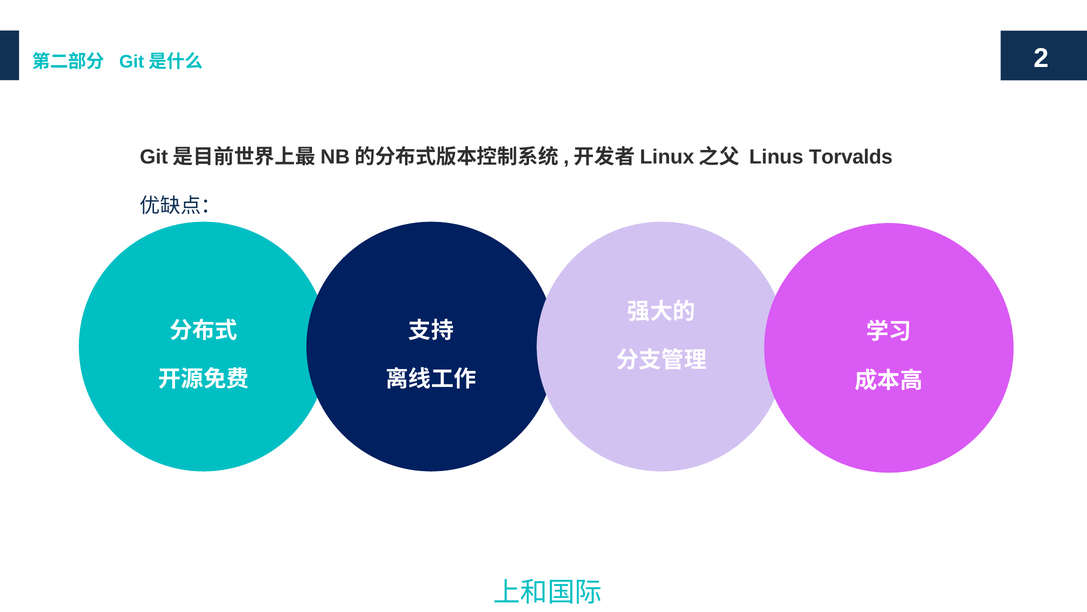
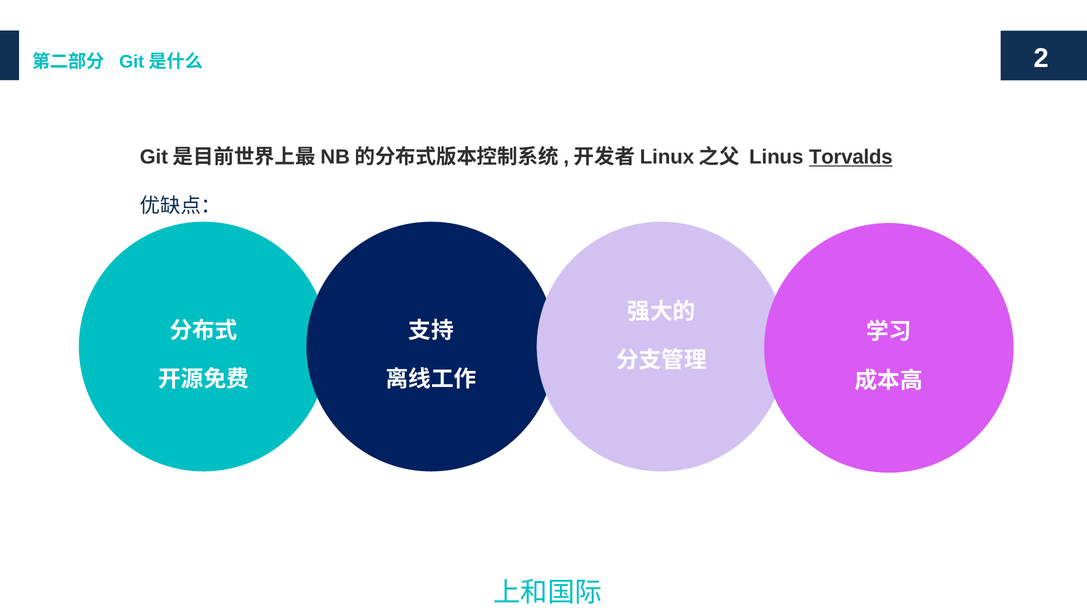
Torvalds underline: none -> present (851, 157)
